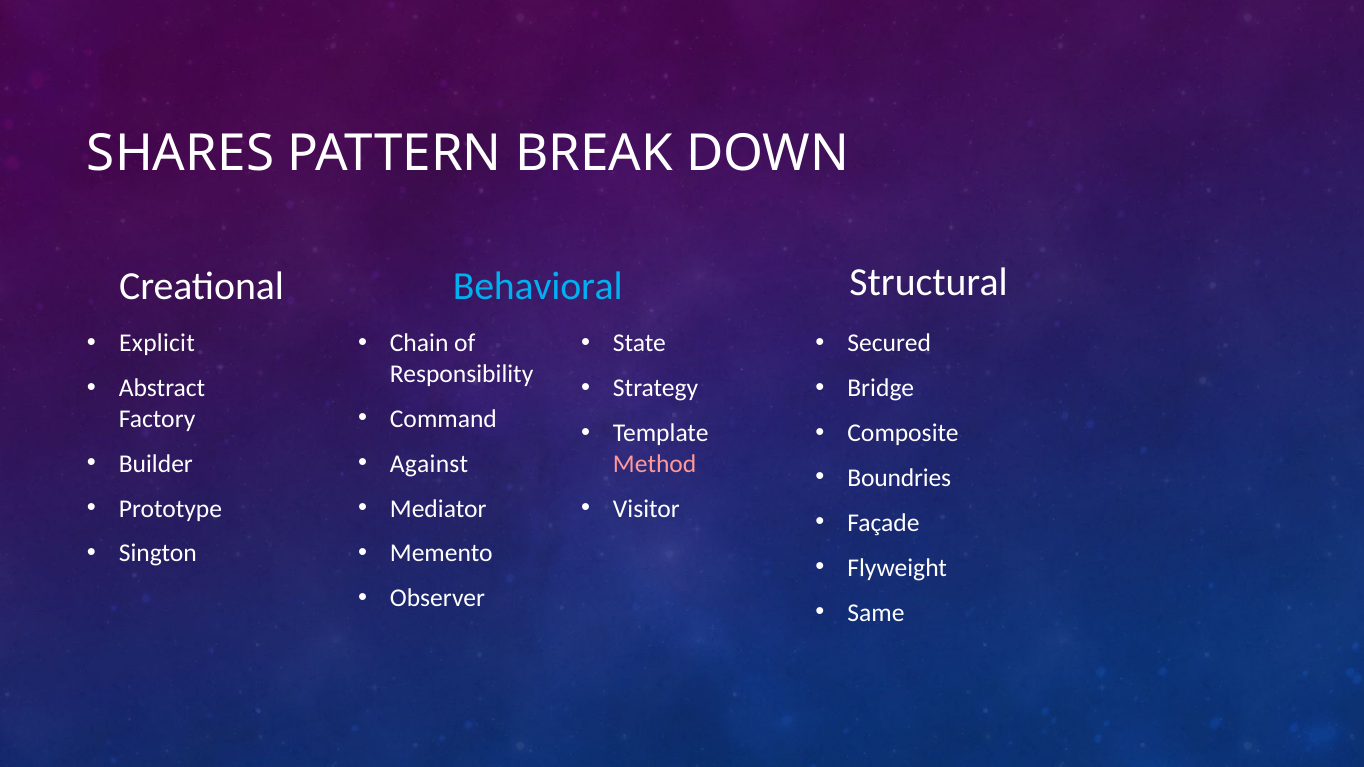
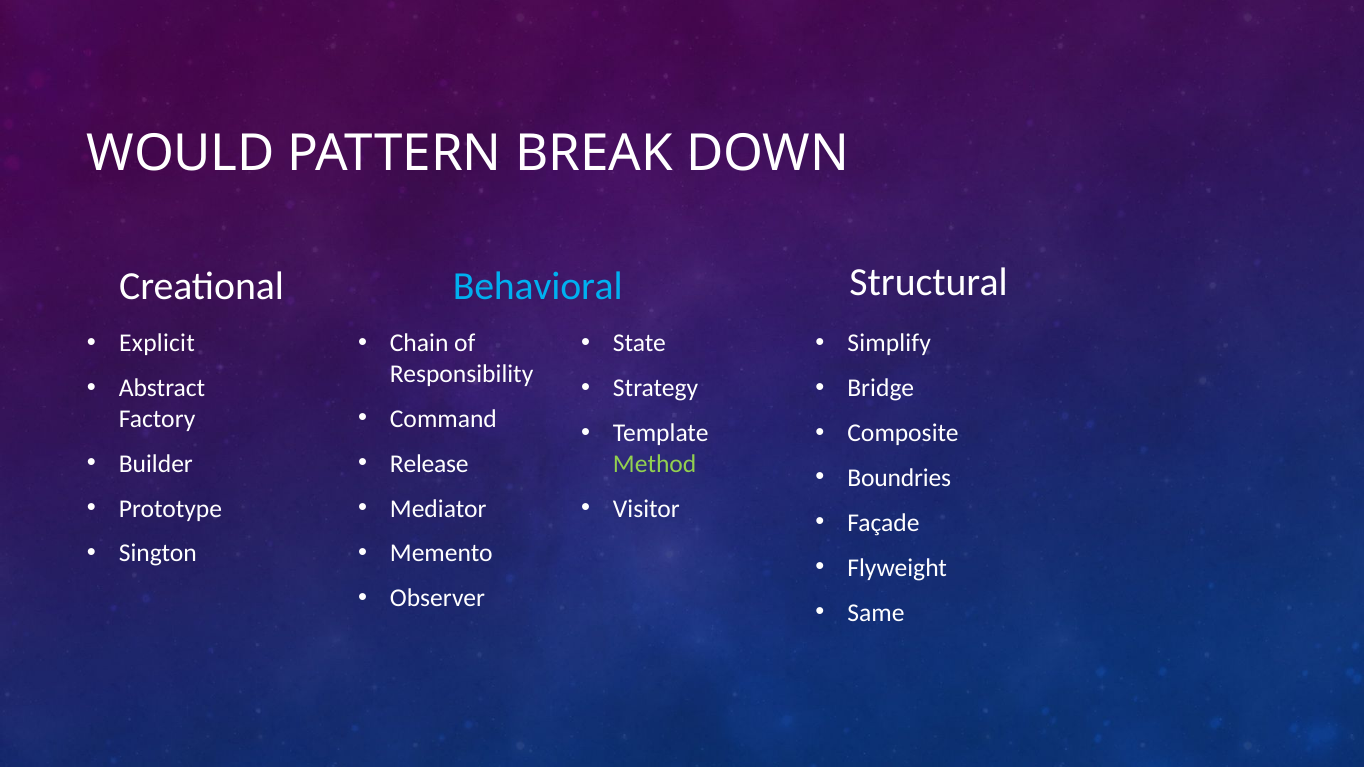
SHARES: SHARES -> WOULD (181, 153)
Secured: Secured -> Simplify (889, 343)
Against: Against -> Release (429, 464)
Method colour: pink -> light green (655, 464)
